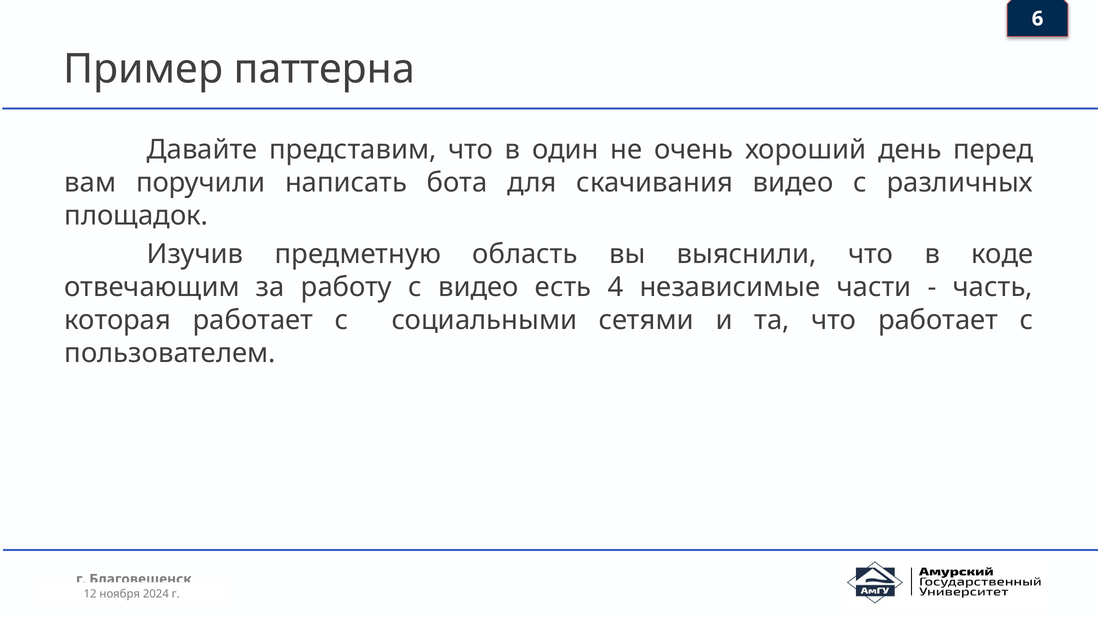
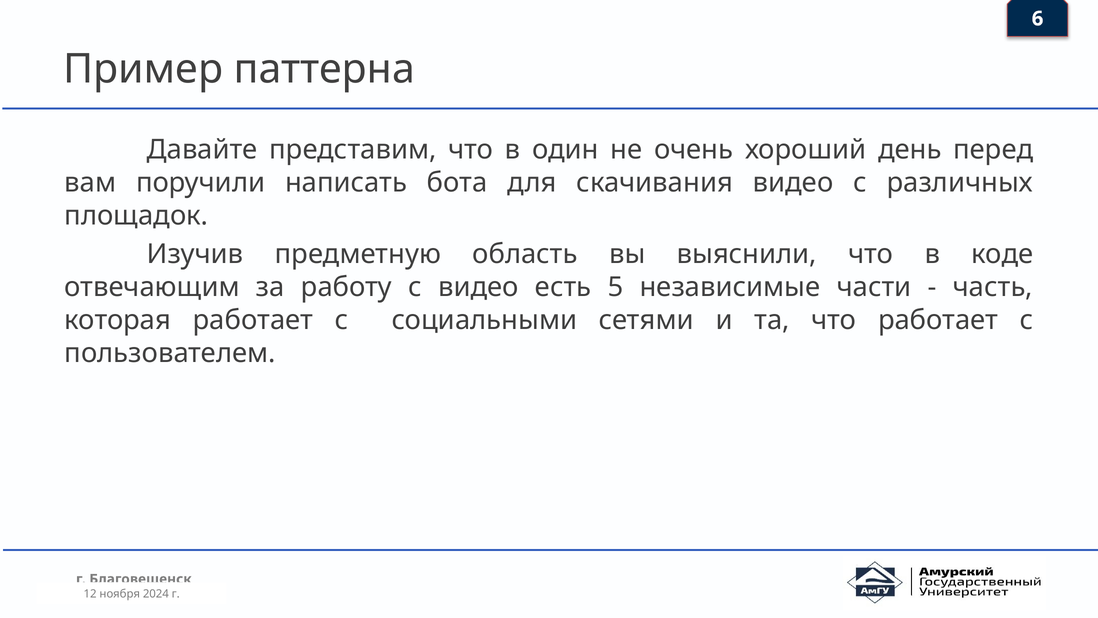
4: 4 -> 5 (616, 287)
